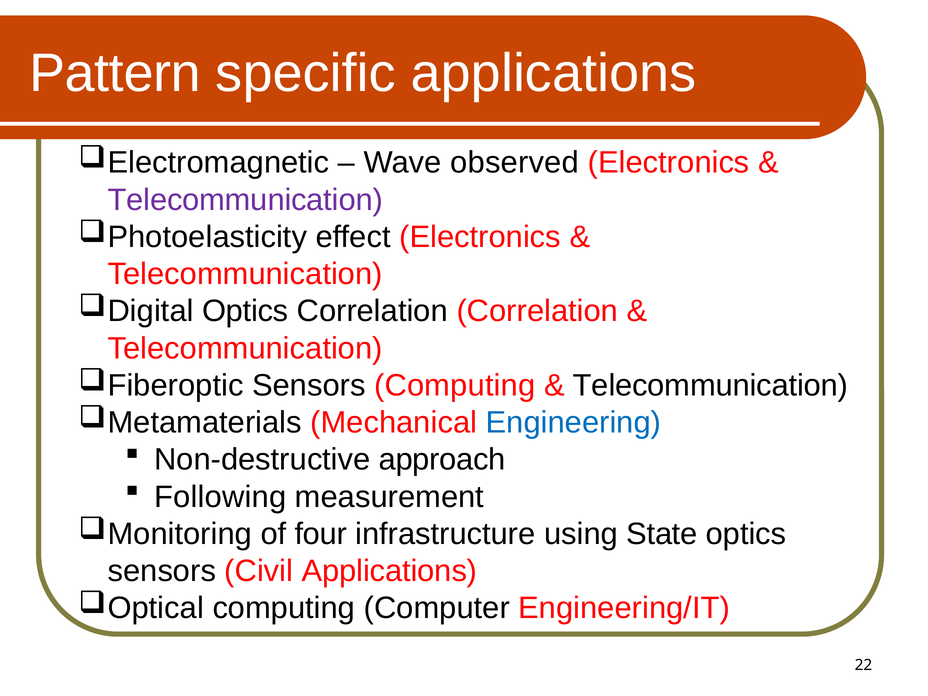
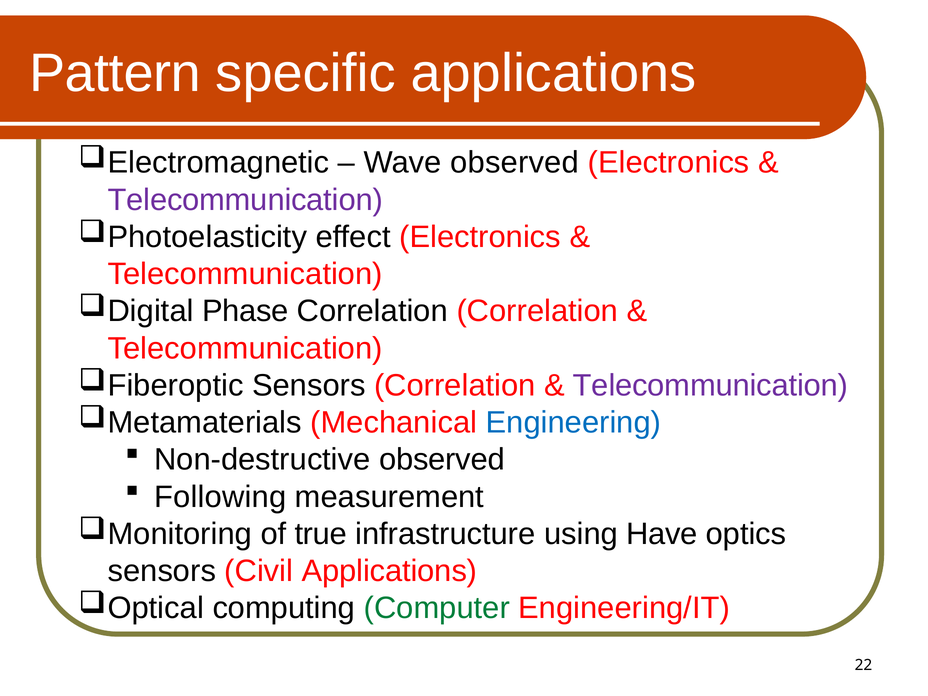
Optics: Optics -> Phase (245, 311)
Sensors Computing: Computing -> Correlation (455, 385)
Telecommunication colour: black -> purple (710, 385)
Non-destructive approach: approach -> observed (442, 460)
four: four -> true (321, 534)
State: State -> Have (662, 534)
Computer colour: black -> green (437, 608)
